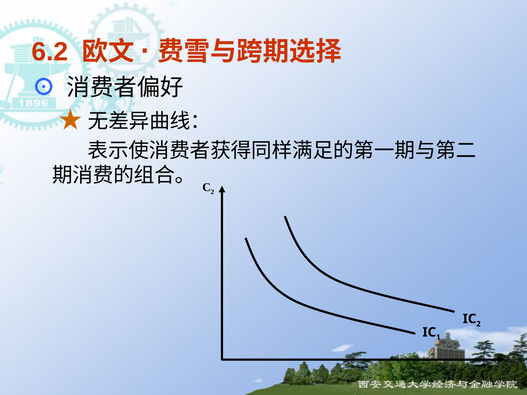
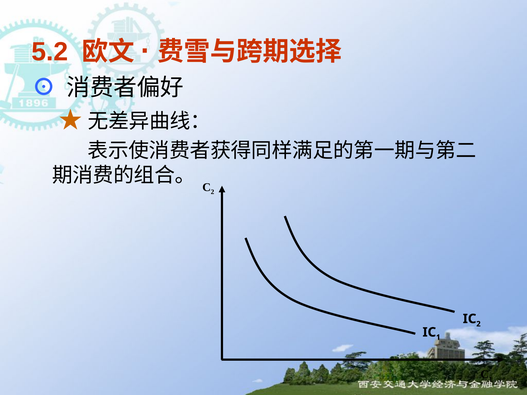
6.2: 6.2 -> 5.2 (50, 52)
